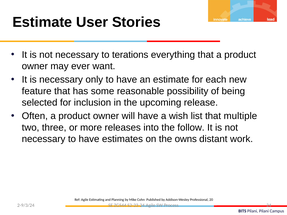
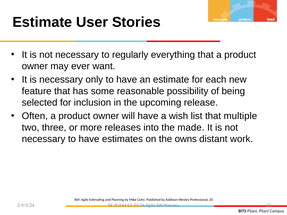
terations: terations -> regularly (130, 55)
follow: follow -> made (191, 128)
